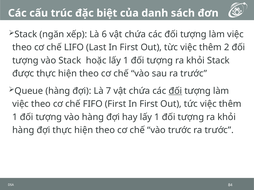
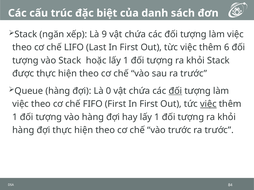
6: 6 -> 9 (104, 34)
2: 2 -> 6 (227, 47)
7: 7 -> 0 (108, 91)
việc underline: none -> present (208, 104)
